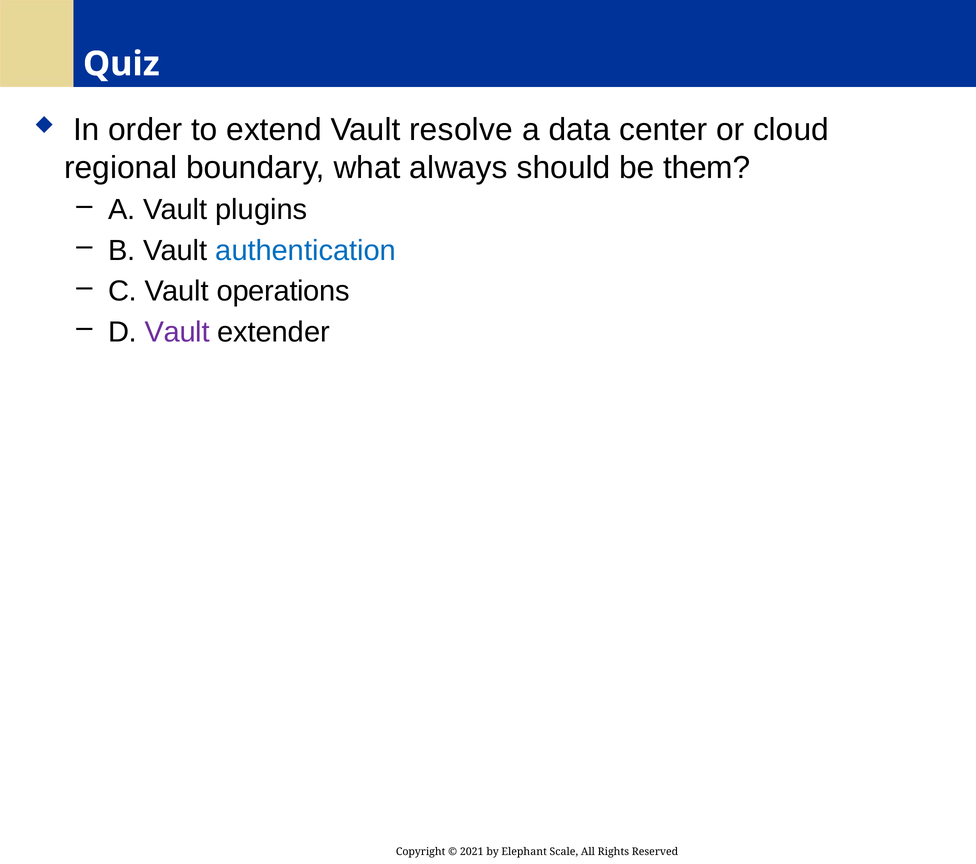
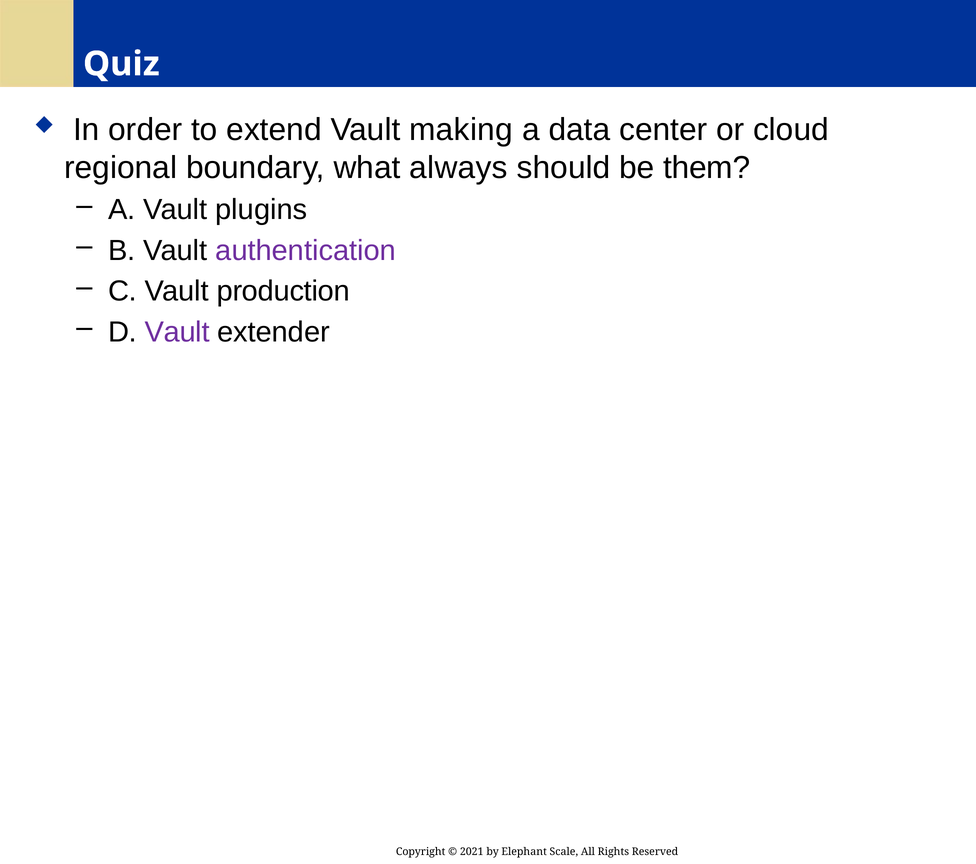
resolve: resolve -> making (461, 130)
authentication colour: blue -> purple (306, 251)
operations: operations -> production (283, 291)
